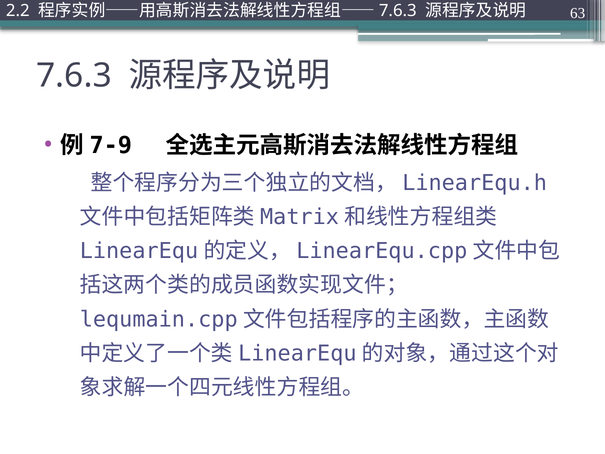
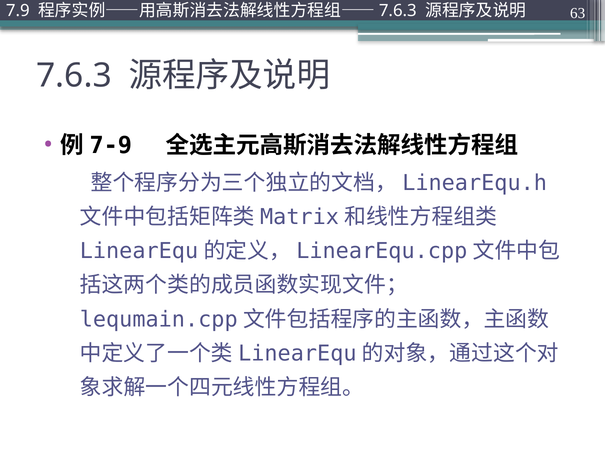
2.2: 2.2 -> 7.9 (18, 11)
